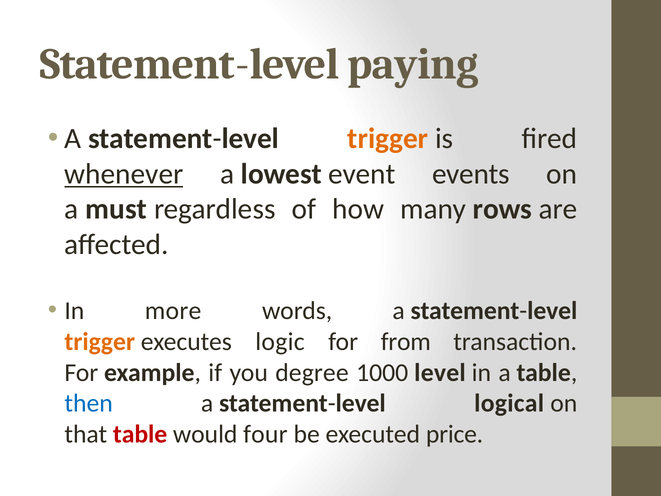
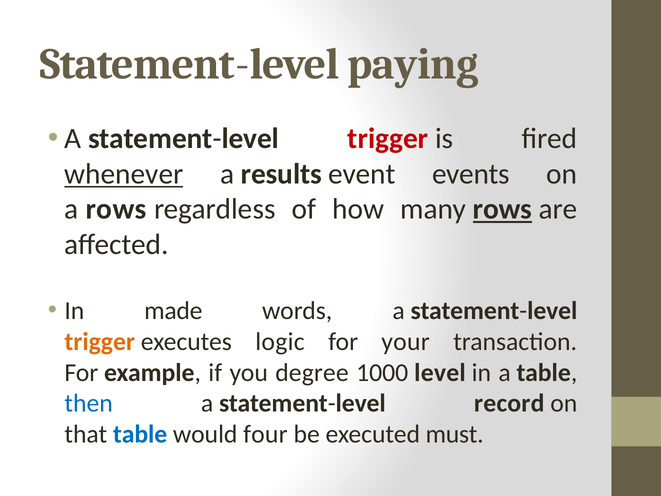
trigger colour: orange -> red (388, 139)
lowest: lowest -> results (281, 174)
a must: must -> rows (116, 209)
rows underline: none -> present (502, 209)
more: more -> made (173, 311)
from: from -> your (406, 342)
logical: logical -> record (509, 403)
table colour: red -> blue (140, 434)
price: price -> must (455, 434)
